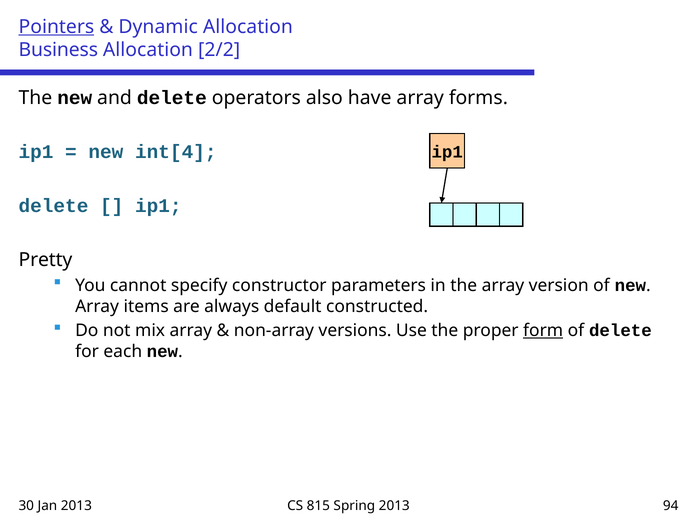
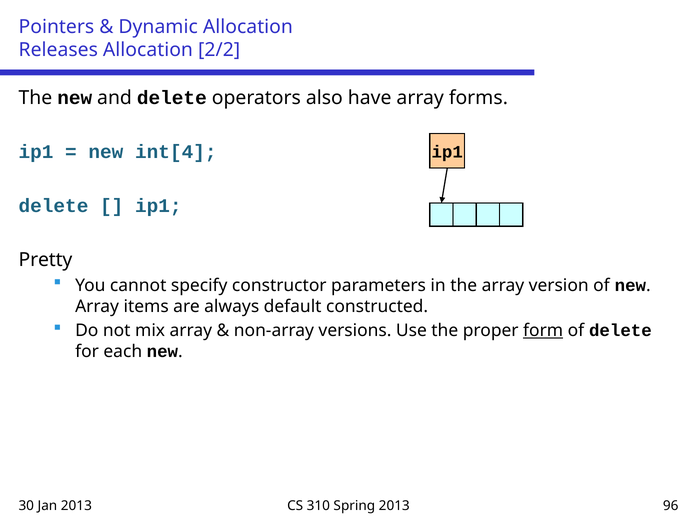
Pointers underline: present -> none (56, 27)
Business: Business -> Releases (58, 50)
815: 815 -> 310 (318, 506)
94: 94 -> 96 (671, 506)
